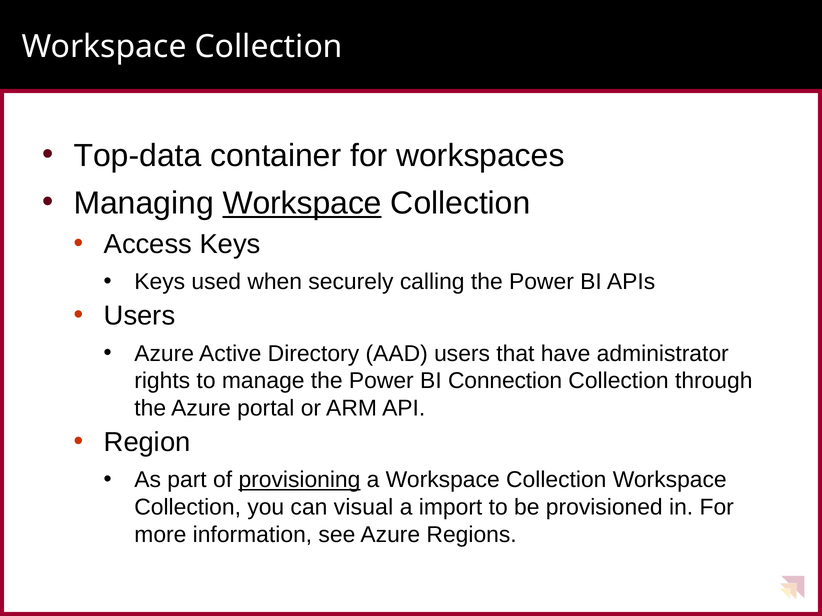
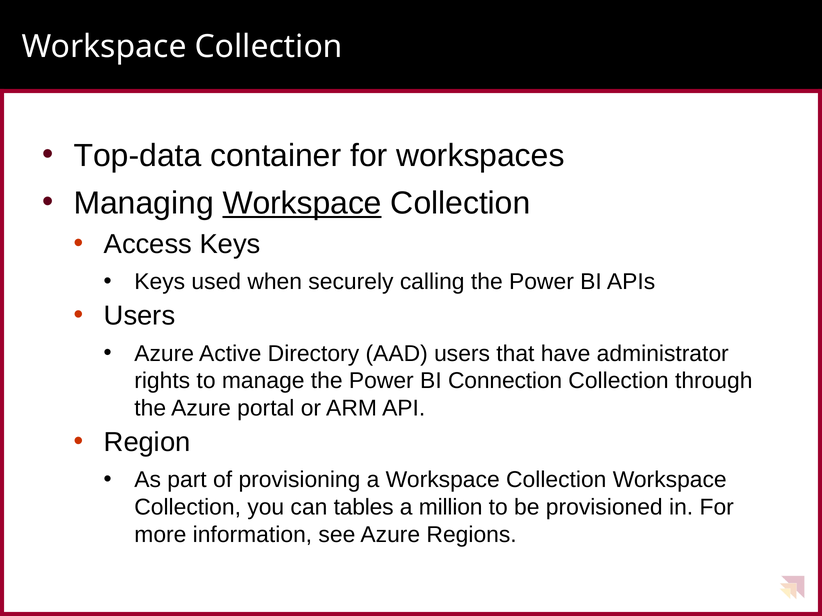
provisioning underline: present -> none (299, 480)
visual: visual -> tables (364, 508)
import: import -> million (451, 508)
